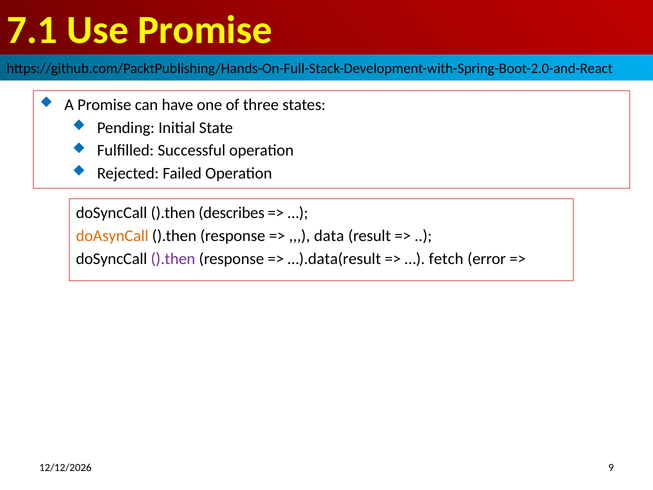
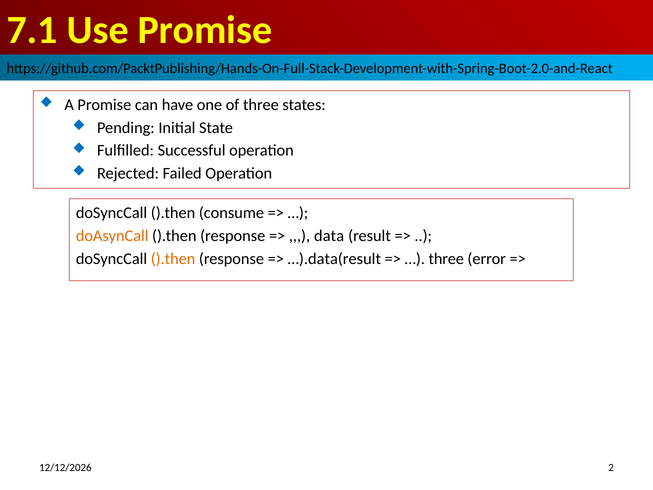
describes: describes -> consume (231, 213)
).then colour: purple -> orange (173, 258)
fetch: fetch -> three (446, 258)
9: 9 -> 2 (611, 468)
